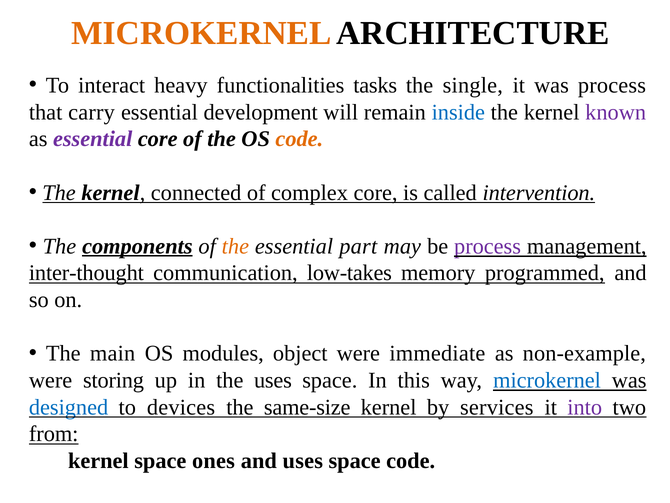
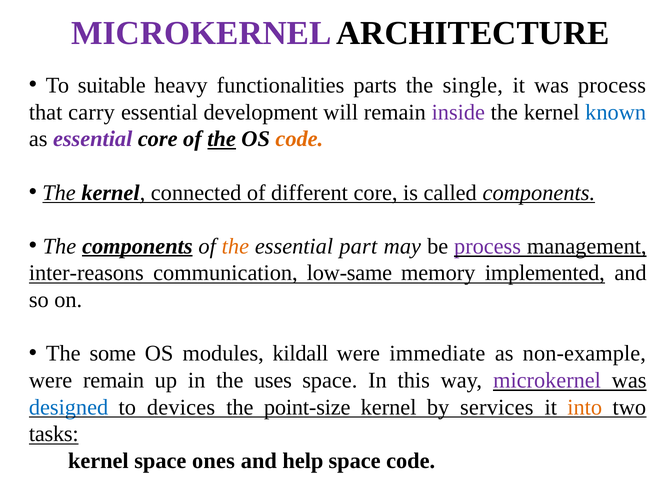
MICROKERNEL colour: orange -> purple (201, 33)
interact: interact -> suitable (112, 85)
tasks: tasks -> parts (375, 85)
inside colour: blue -> purple (458, 112)
known colour: purple -> blue (616, 112)
the underline: none -> present (222, 139)
complex: complex -> different (310, 192)
called intervention: intervention -> components (539, 192)
inter-thought: inter-thought -> inter-reasons (86, 273)
low-takes: low-takes -> low-same (349, 273)
programmed: programmed -> implemented (545, 273)
main: main -> some (113, 353)
object: object -> kildall (300, 353)
were storing: storing -> remain (114, 380)
microkernel colour: blue -> purple (547, 380)
same-size: same-size -> point-size (307, 407)
into colour: purple -> orange (585, 407)
from: from -> tasks (54, 434)
and uses: uses -> help (303, 460)
